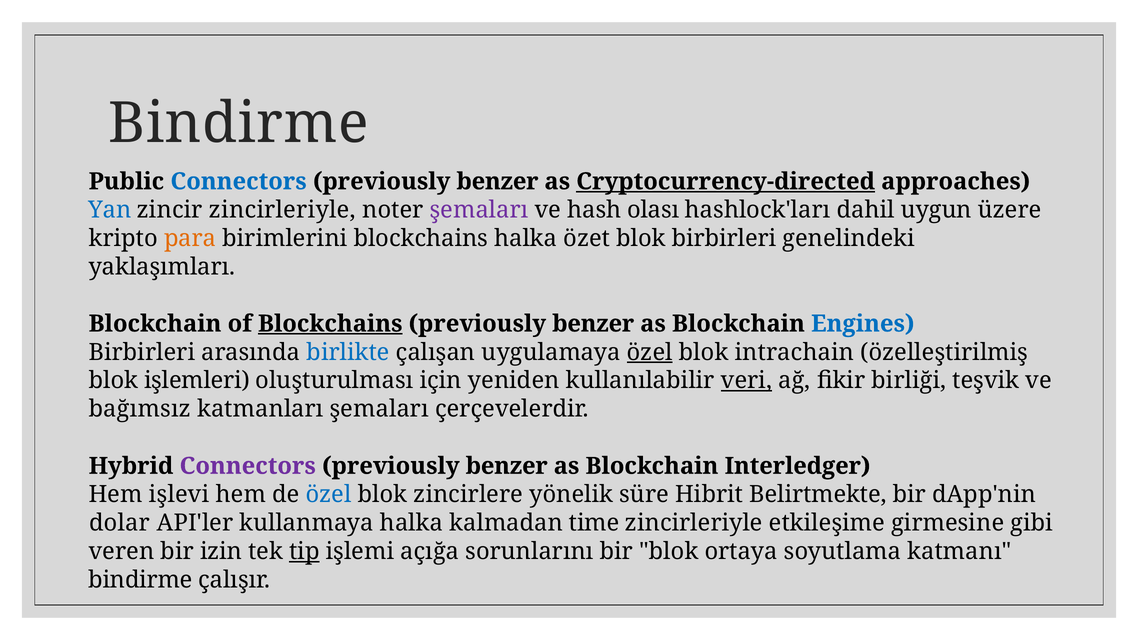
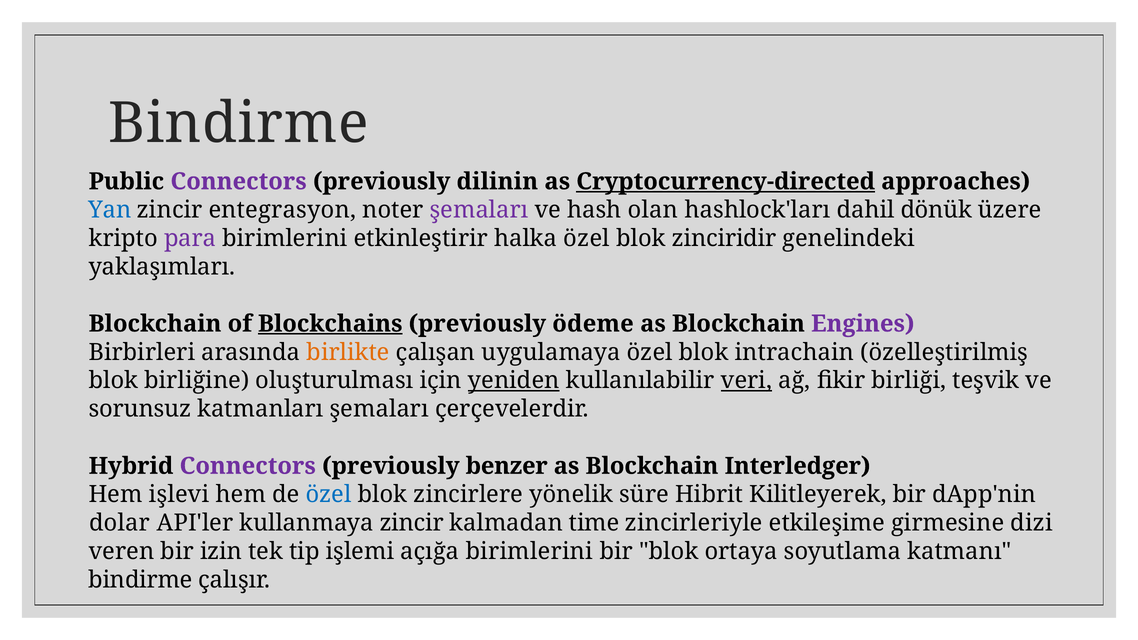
Connectors colour: blue -> purple (239, 181)
benzer: benzer -> dilinin (497, 181)
zincir zincirleriyle: zincirleriyle -> entegrasyon (282, 210)
olası: olası -> olan (653, 210)
uygun: uygun -> dönük (936, 210)
para colour: orange -> purple (190, 238)
birimlerini blockchains: blockchains -> etkinleştirir (421, 238)
halka özet: özet -> özel (587, 238)
blok birbirleri: birbirleri -> zinciridir (724, 238)
benzer: benzer -> ödeme (593, 324)
Engines colour: blue -> purple (863, 324)
birlikte colour: blue -> orange (348, 352)
özel underline: present -> none (650, 352)
işlemleri: işlemleri -> birliğine (197, 381)
yeniden underline: none -> present (514, 381)
bağımsız: bağımsız -> sorunsuz (140, 409)
Belirtmekte: Belirtmekte -> Kilitleyerek (818, 495)
kullanmaya halka: halka -> zincir (412, 523)
gibi: gibi -> dizi (1032, 523)
tip underline: present -> none (304, 551)
açığa sorunlarını: sorunlarını -> birimlerini (529, 551)
